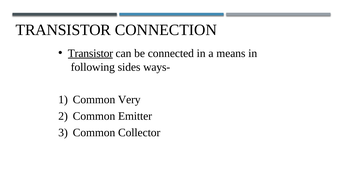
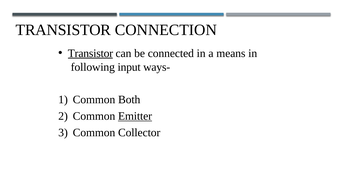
sides: sides -> input (129, 67)
Very: Very -> Both (129, 100)
Emitter underline: none -> present (135, 116)
